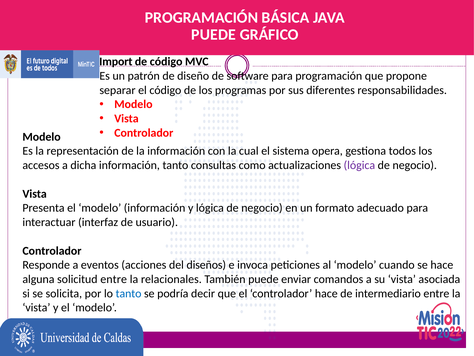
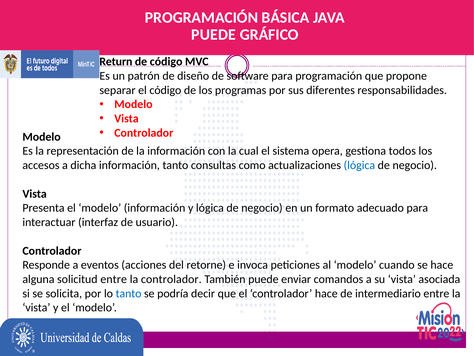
Import: Import -> Return (116, 62)
lógica colour: purple -> blue (359, 165)
diseños: diseños -> retorne (206, 265)
la relacionales: relacionales -> controlador (171, 279)
